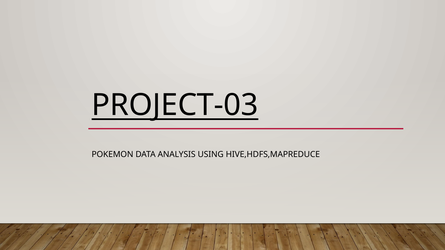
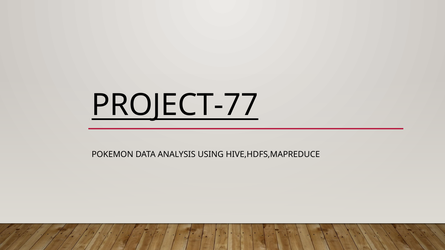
PROJECT-03: PROJECT-03 -> PROJECT-77 (175, 105)
